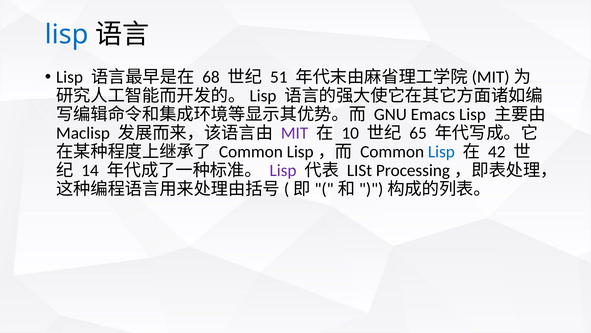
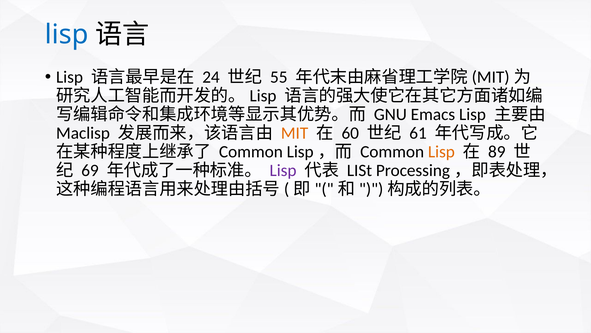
68: 68 -> 24 (211, 77)
51: 51 -> 55 (279, 77)
MIT colour: purple -> orange (295, 133)
10: 10 -> 60 (350, 133)
65: 65 -> 61 (418, 133)
Lisp colour: blue -> orange (441, 152)
42: 42 -> 89 (497, 152)
14: 14 -> 69 (90, 170)
